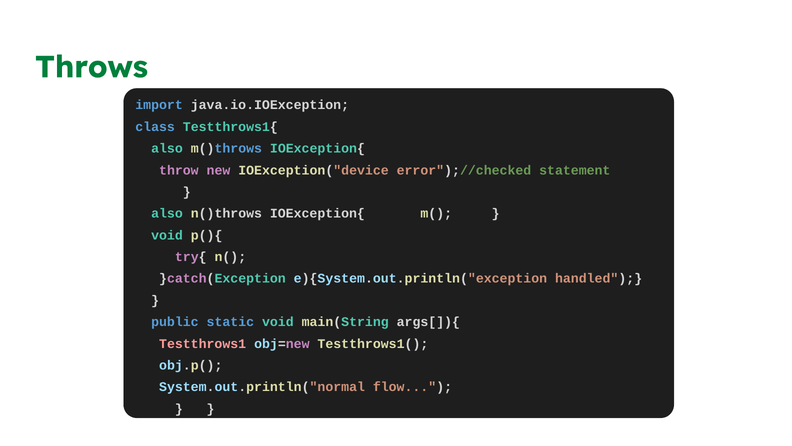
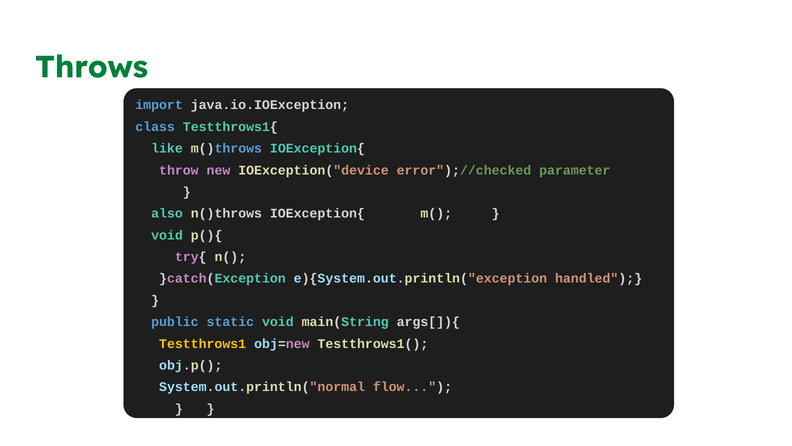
also: also -> like (167, 148)
statement: statement -> parameter (575, 170)
Testthrows1 colour: pink -> yellow (203, 343)
